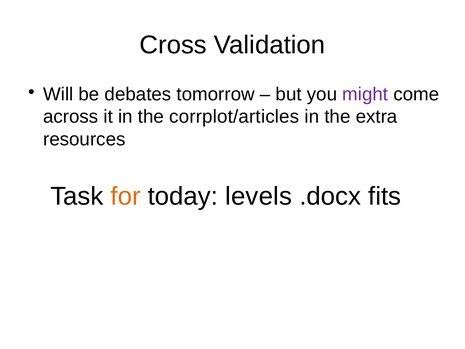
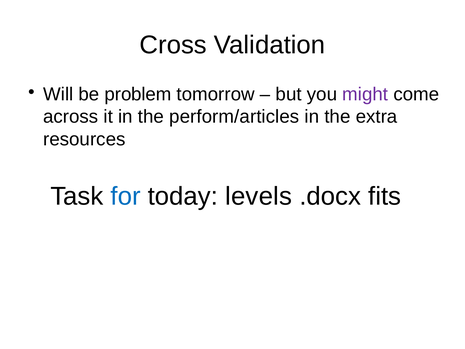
debates: debates -> problem (138, 94)
corrplot/articles: corrplot/articles -> perform/articles (234, 117)
for colour: orange -> blue (126, 196)
